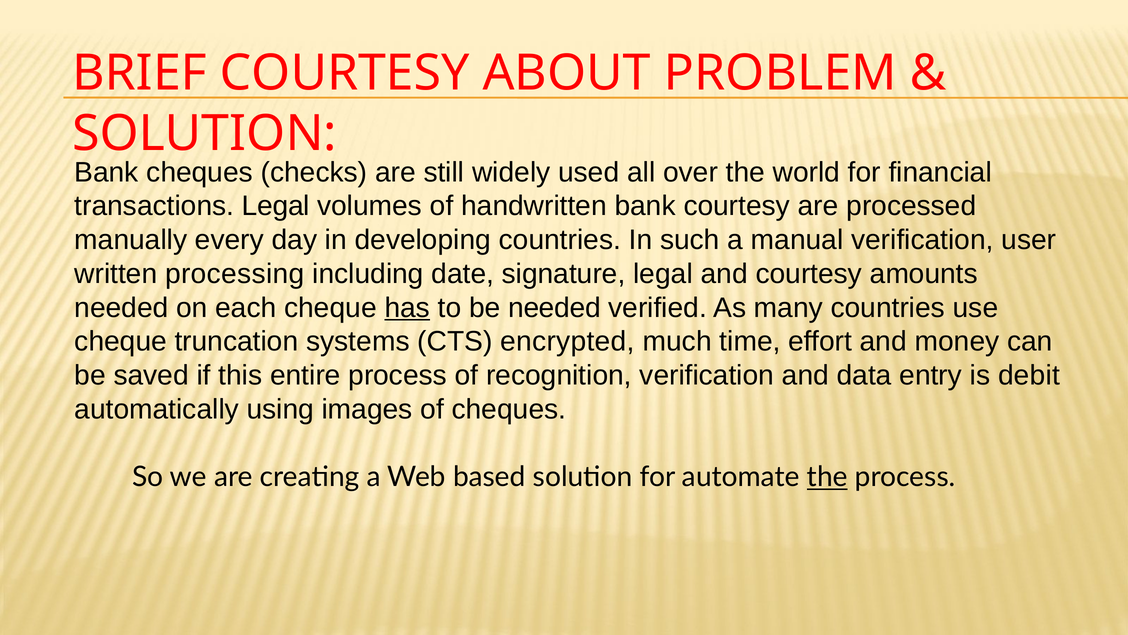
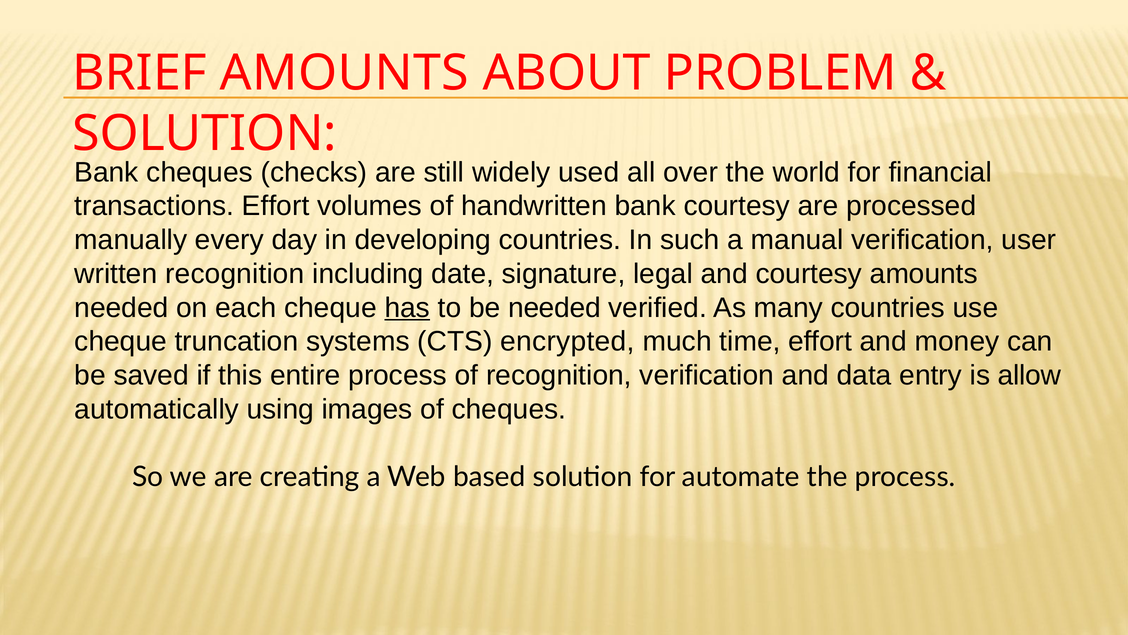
BRIEF COURTESY: COURTESY -> AMOUNTS (344, 73)
transactions Legal: Legal -> Effort (276, 206)
written processing: processing -> recognition (235, 274)
debit: debit -> allow (1029, 375)
the underline: present -> none (827, 477)
